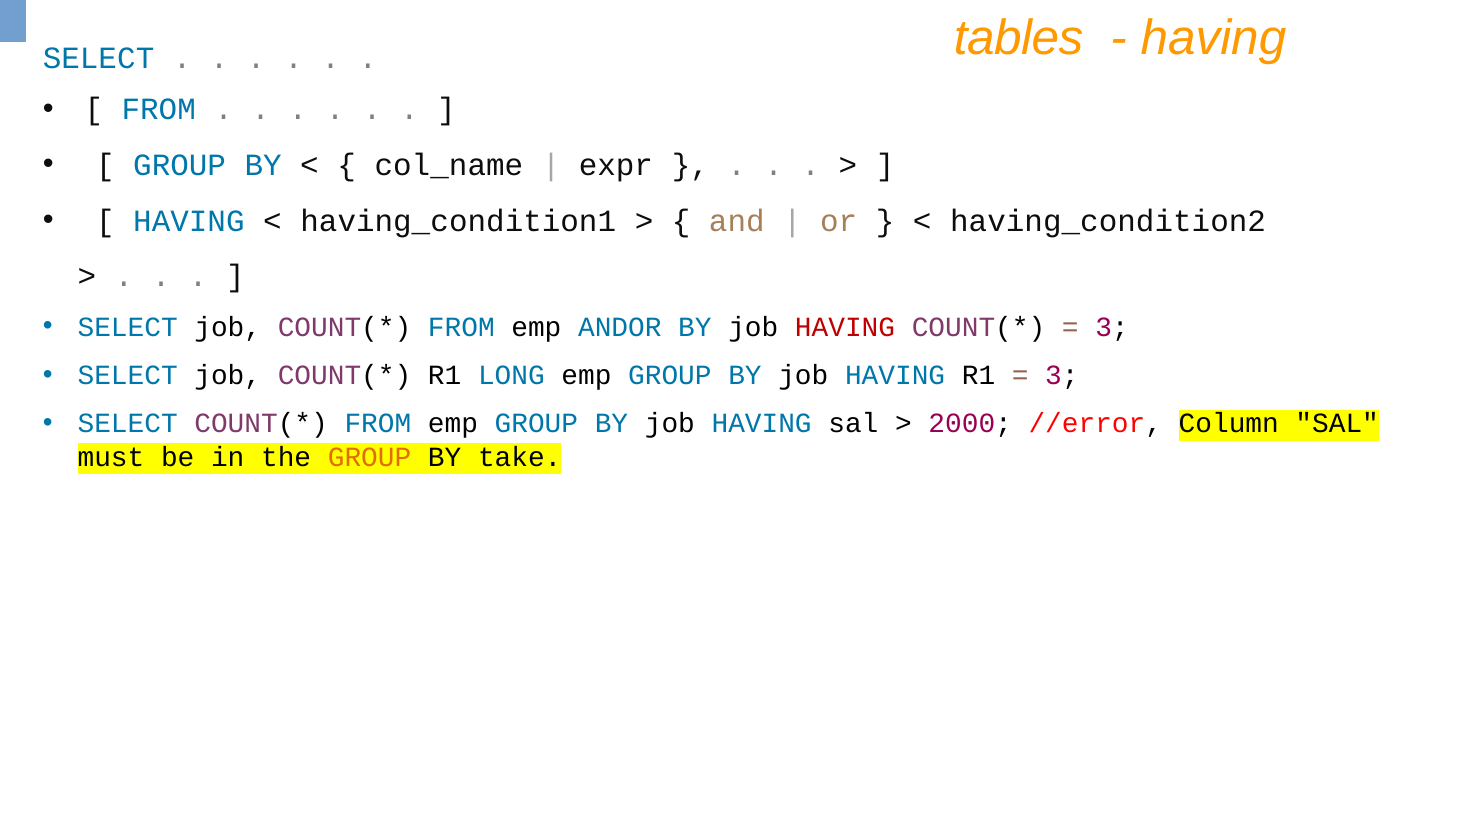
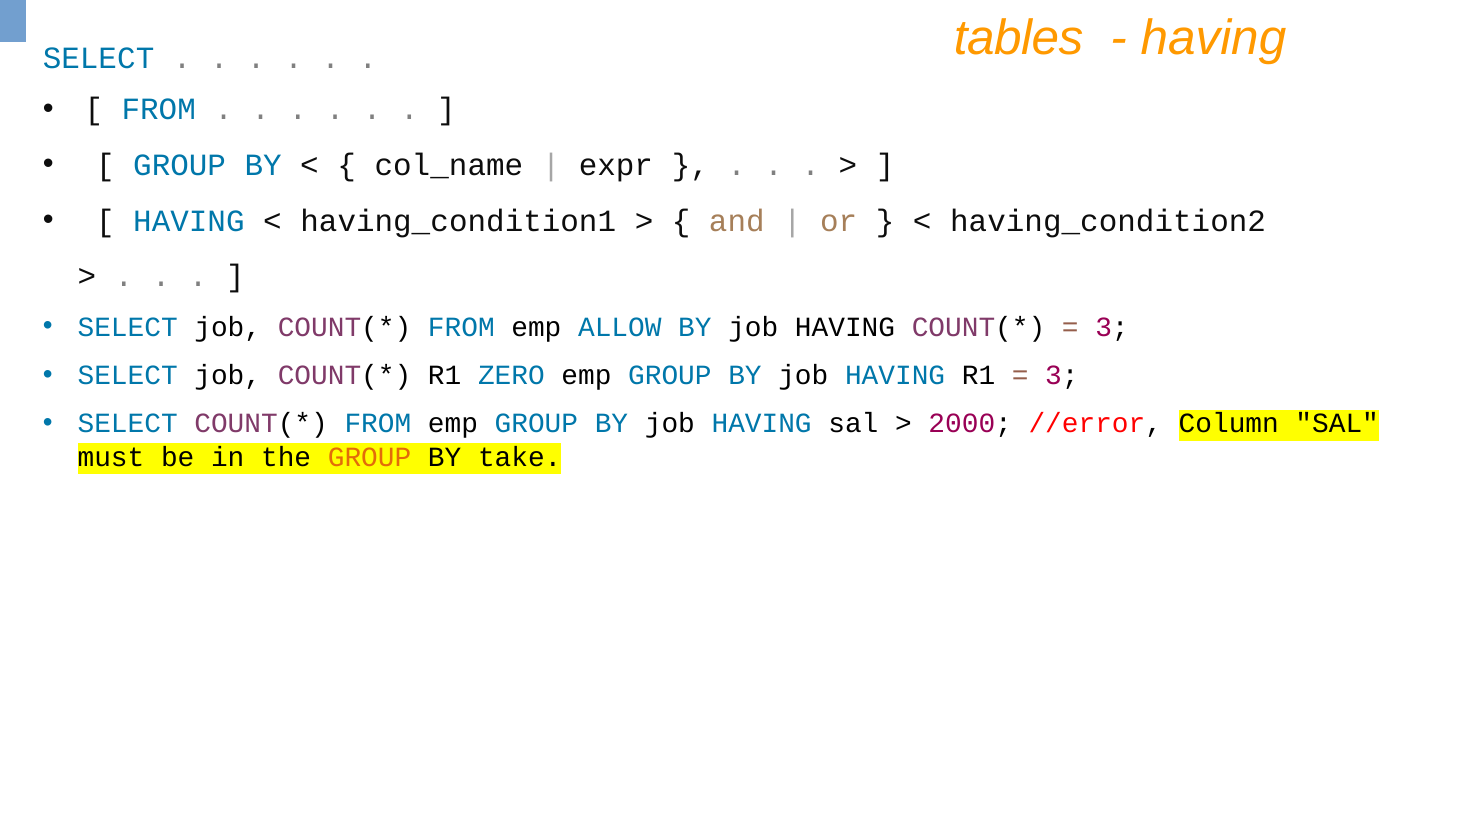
ANDOR: ANDOR -> ALLOW (620, 327)
HAVING colour: red -> black (845, 327)
LONG: LONG -> ZERO (511, 375)
